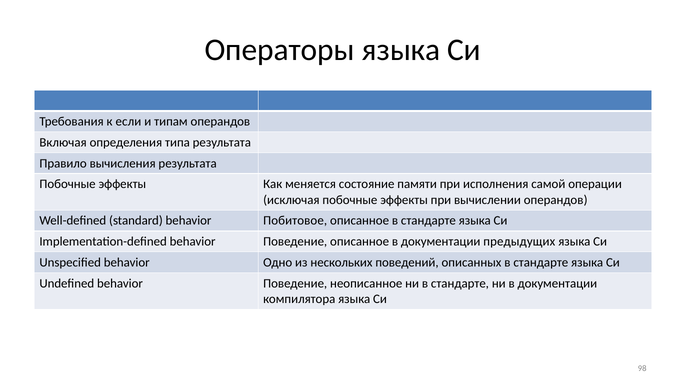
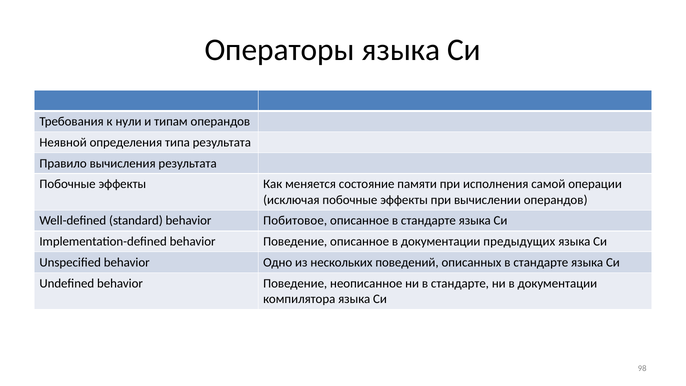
если: если -> нули (129, 121)
Включая: Включая -> Неявной (63, 142)
